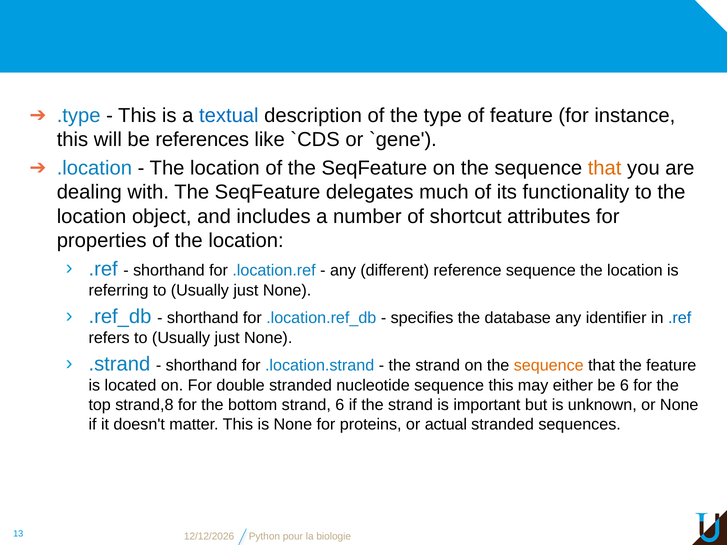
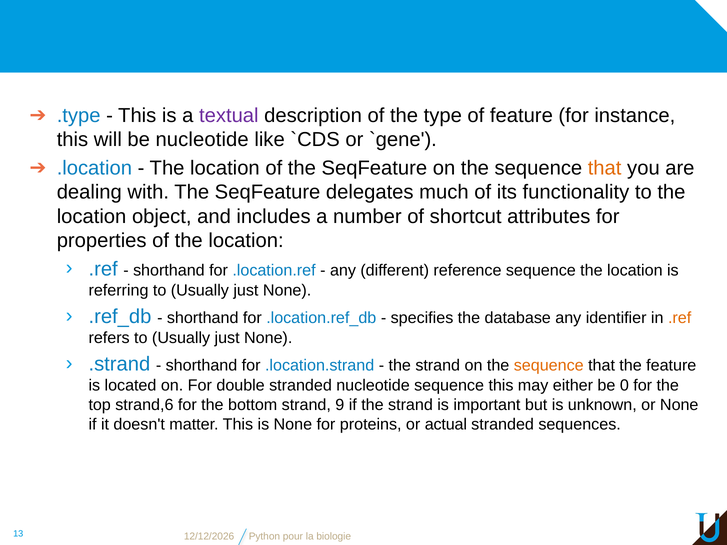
textual colour: blue -> purple (229, 115)
be references: references -> nucleotide (202, 140)
.ref colour: blue -> orange (680, 318)
be 6: 6 -> 0 (624, 386)
strand,8: strand,8 -> strand,6 (144, 405)
strand 6: 6 -> 9 (340, 405)
